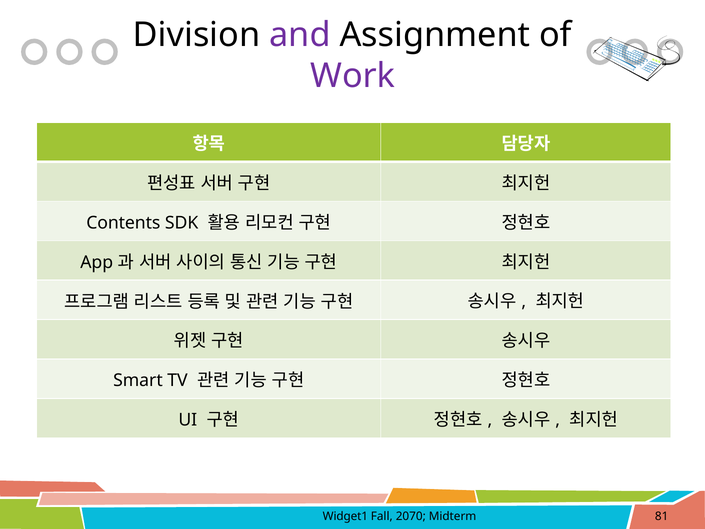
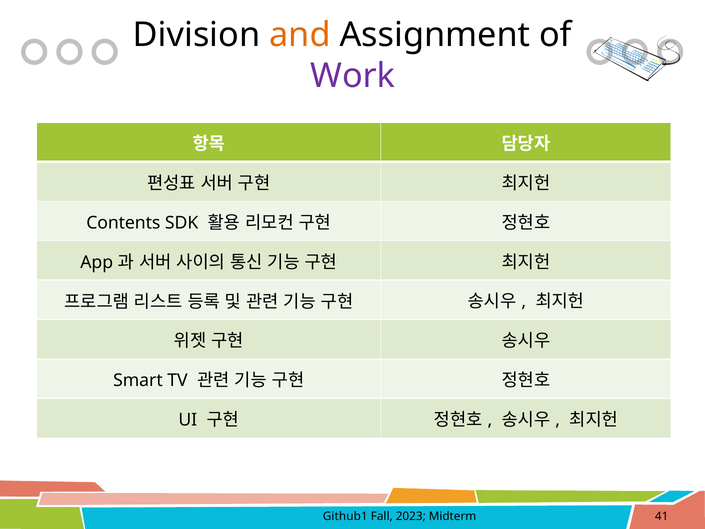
and colour: purple -> orange (300, 35)
Widget1: Widget1 -> Github1 (345, 516)
2070: 2070 -> 2023 (411, 516)
81: 81 -> 41 (662, 516)
